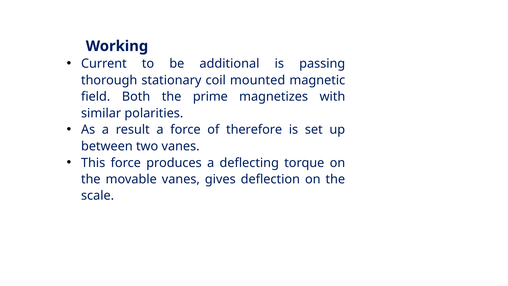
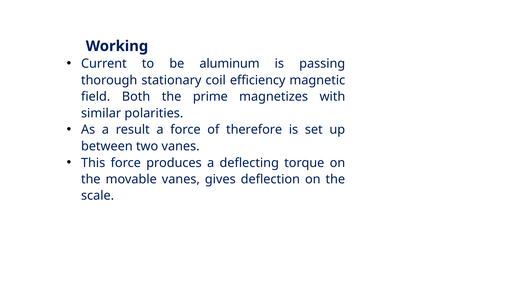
additional: additional -> aluminum (230, 64)
mounted: mounted -> efficiency (258, 80)
